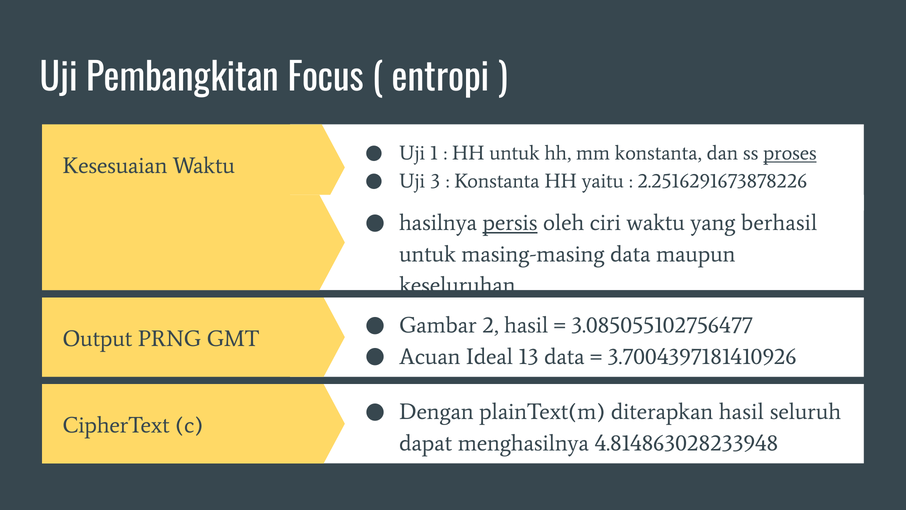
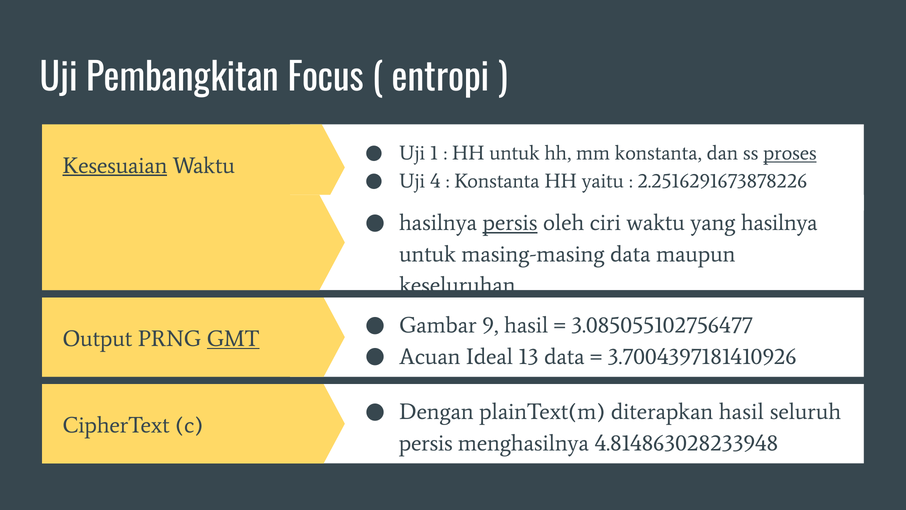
Kesesuaian underline: none -> present (115, 165)
3: 3 -> 4 (435, 181)
yang berhasil: berhasil -> hasilnya (779, 223)
2: 2 -> 9 (490, 325)
GMT underline: none -> present (233, 338)
dapat: dapat -> persis (426, 443)
